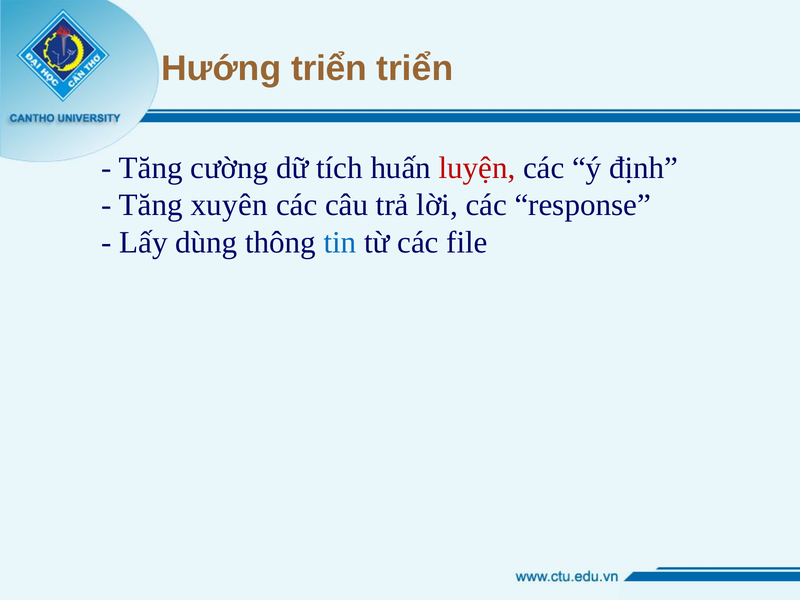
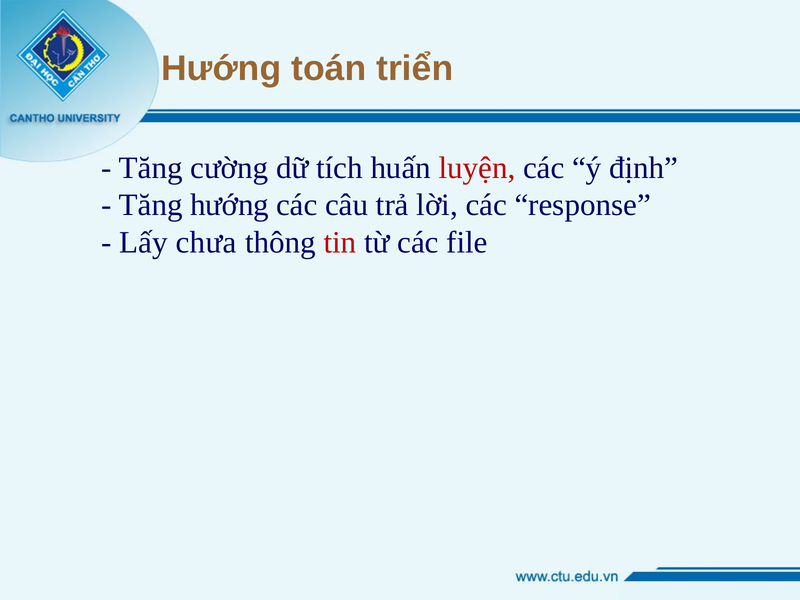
Hướng triển: triển -> toán (329, 69)
Tăng xuyên: xuyên -> hướng (230, 205)
dùng: dùng -> chưa (206, 242)
tin colour: blue -> red (340, 242)
